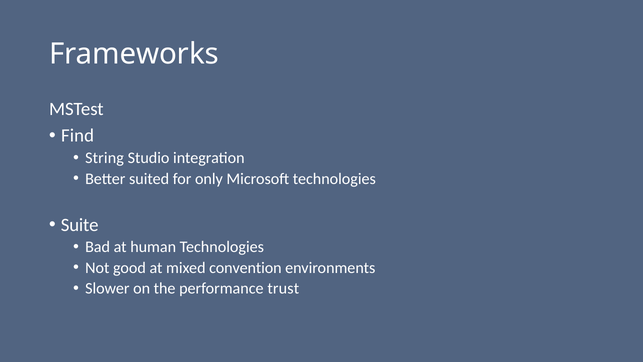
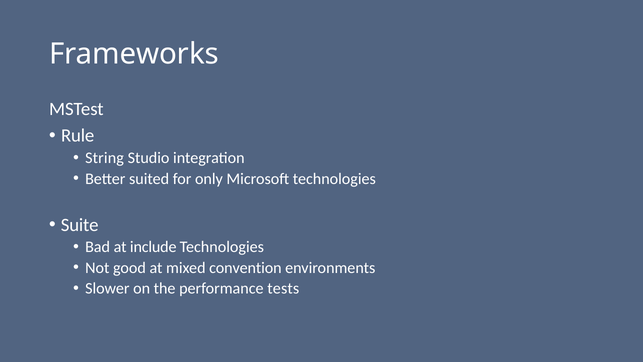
Find: Find -> Rule (78, 136)
human: human -> include (153, 247)
trust: trust -> tests (283, 288)
